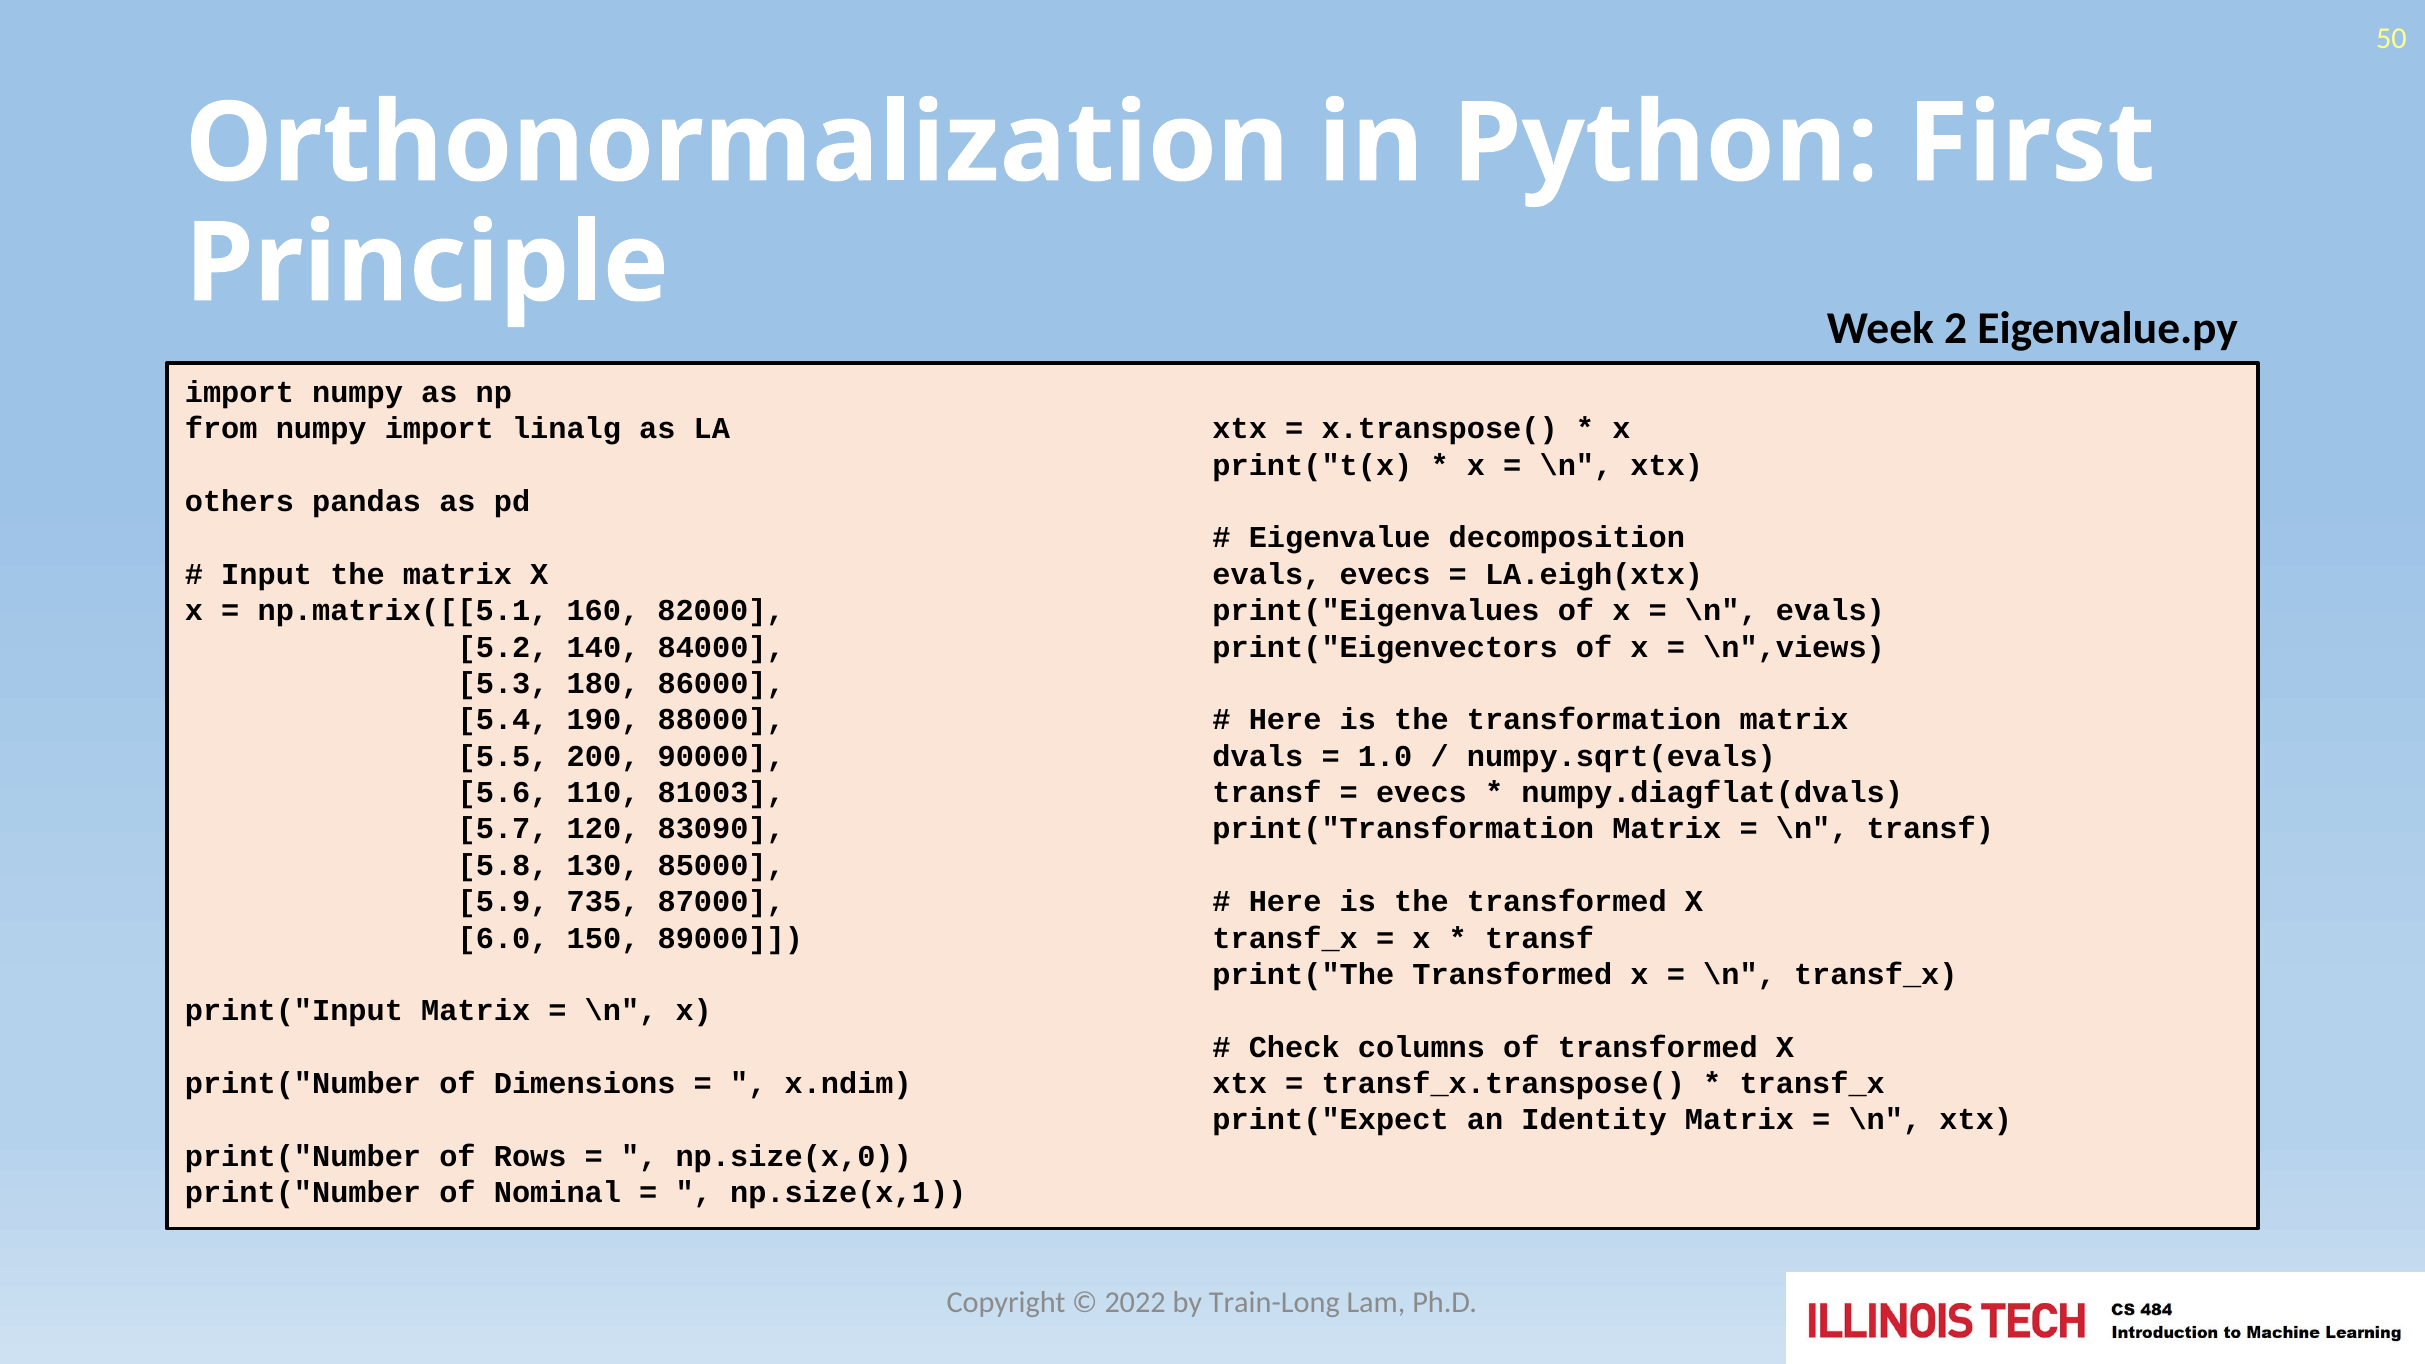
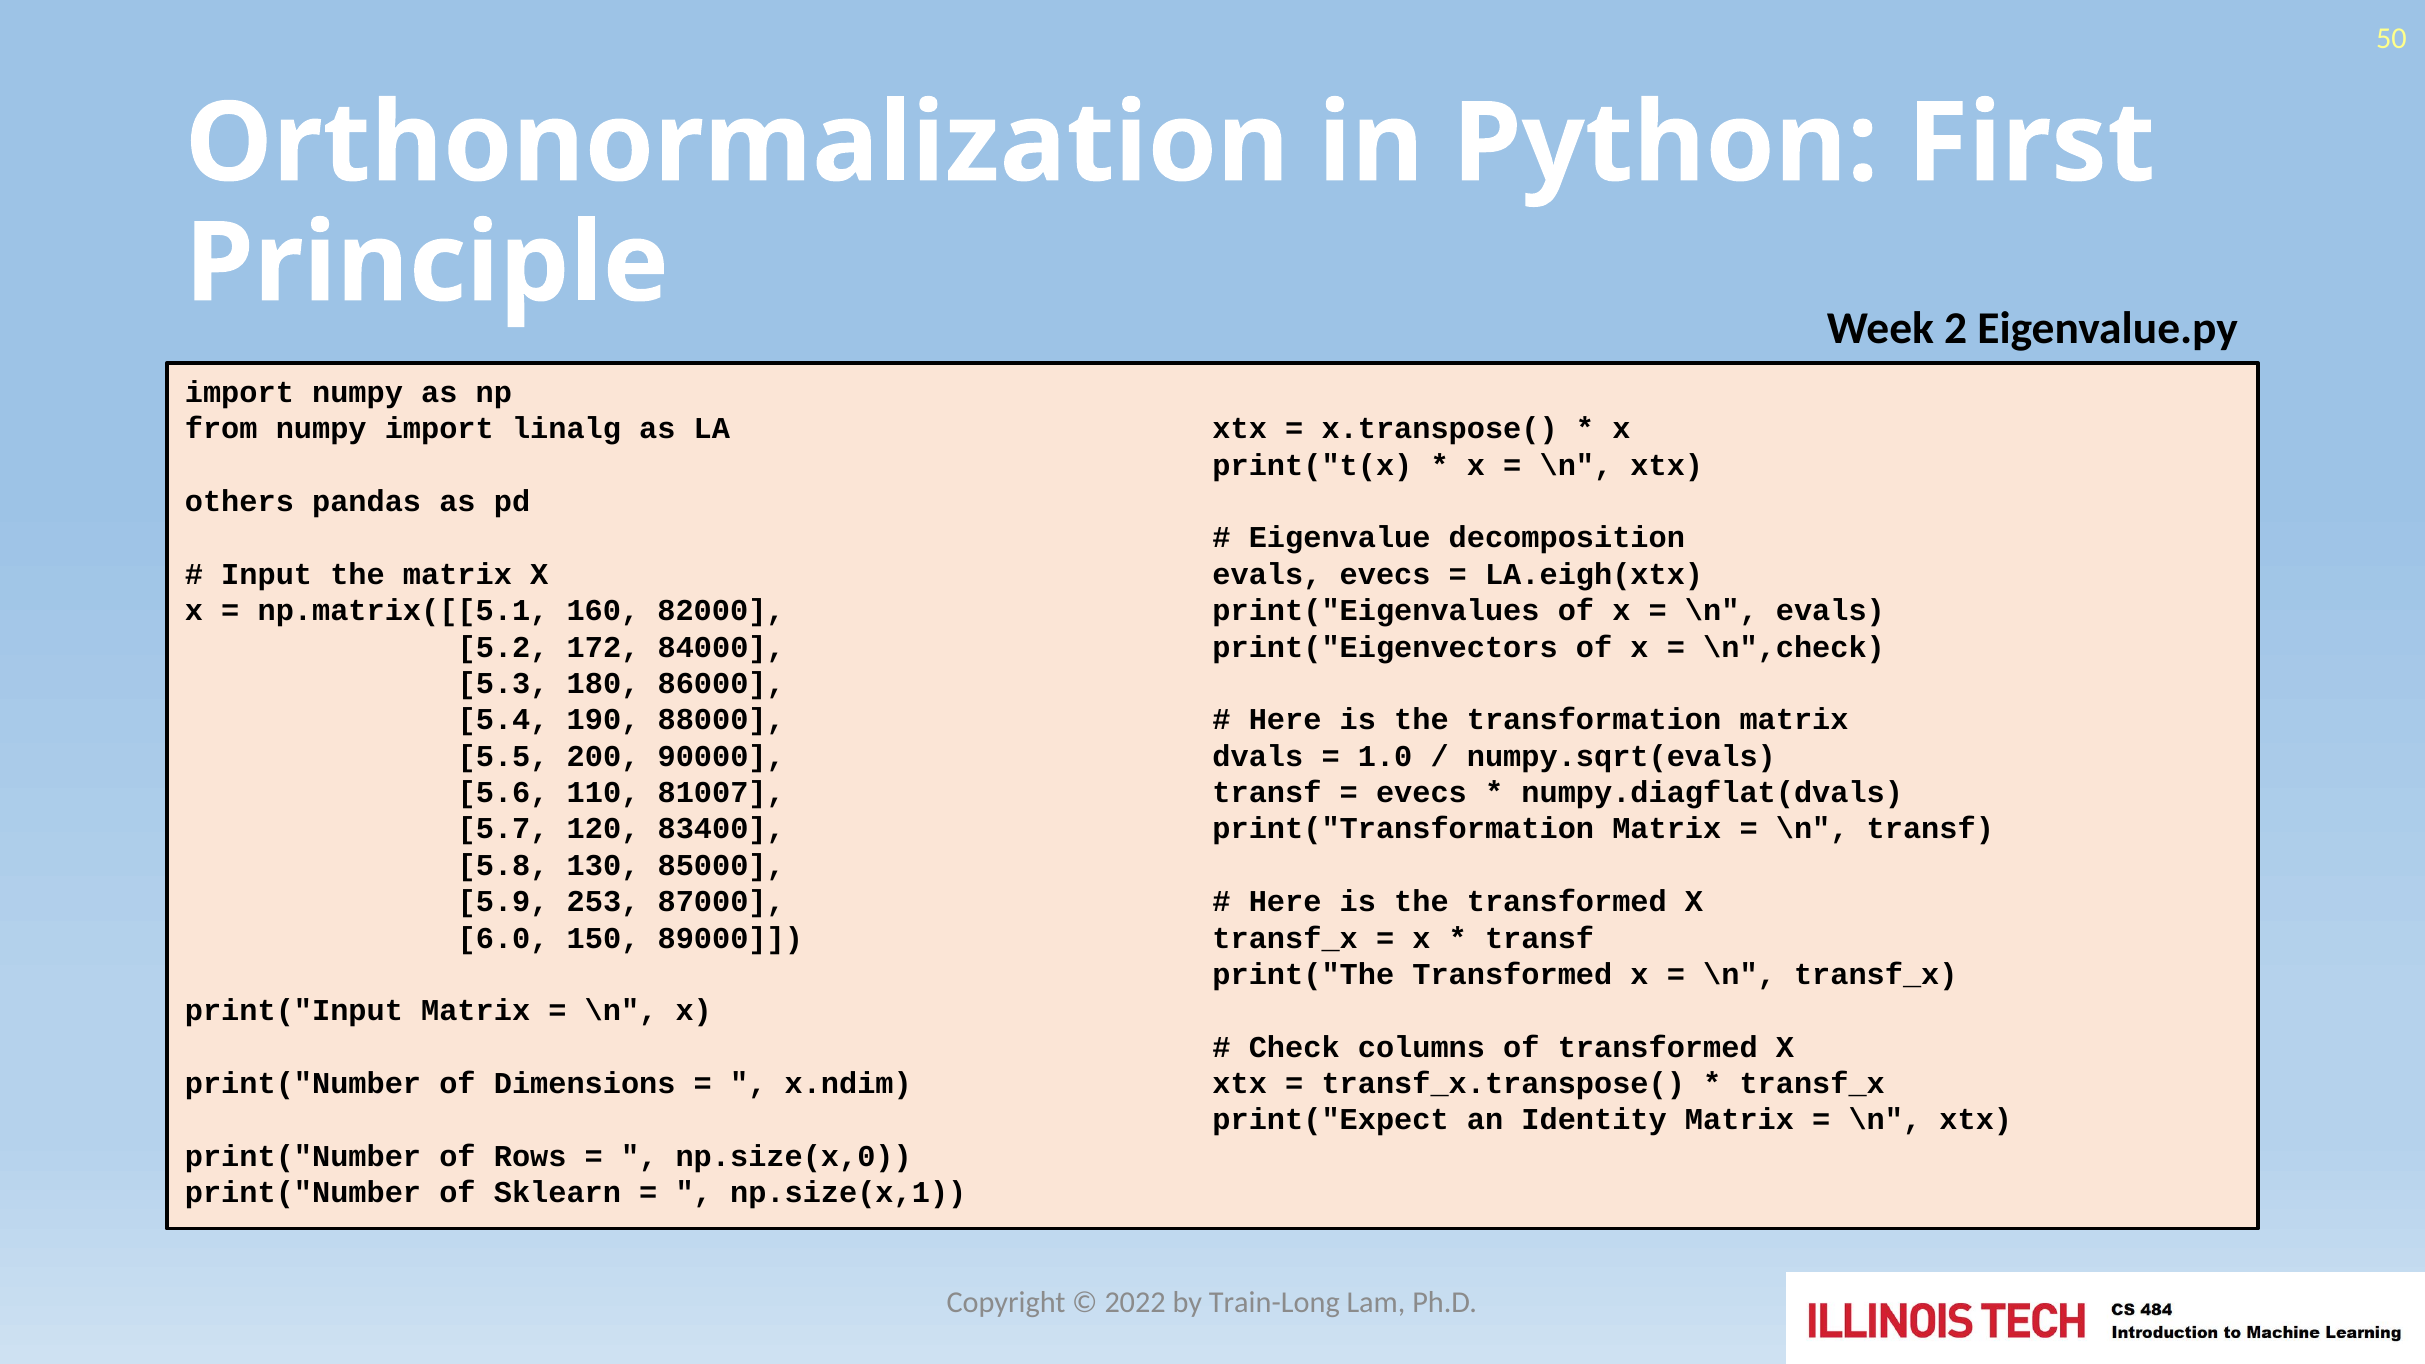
140: 140 -> 172 (603, 647)
\n",views: \n",views -> \n",check (1794, 647)
81003: 81003 -> 81007 (721, 793)
83090: 83090 -> 83400 (721, 829)
735: 735 -> 253 (603, 902)
Nominal: Nominal -> Sklearn (557, 1193)
